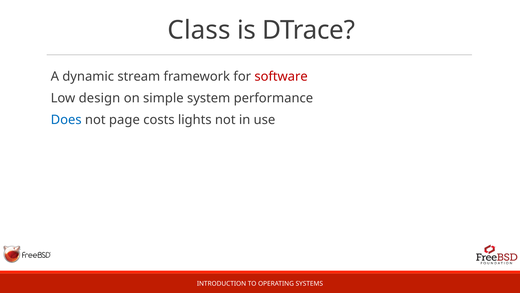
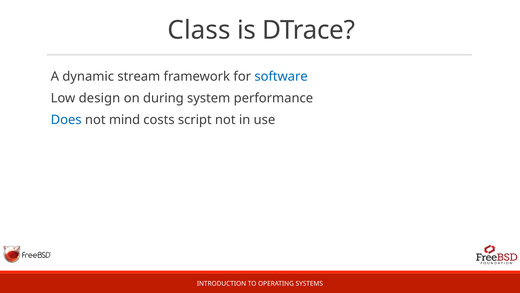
software colour: red -> blue (281, 76)
simple: simple -> during (163, 98)
page: page -> mind (125, 120)
lights: lights -> script (195, 120)
